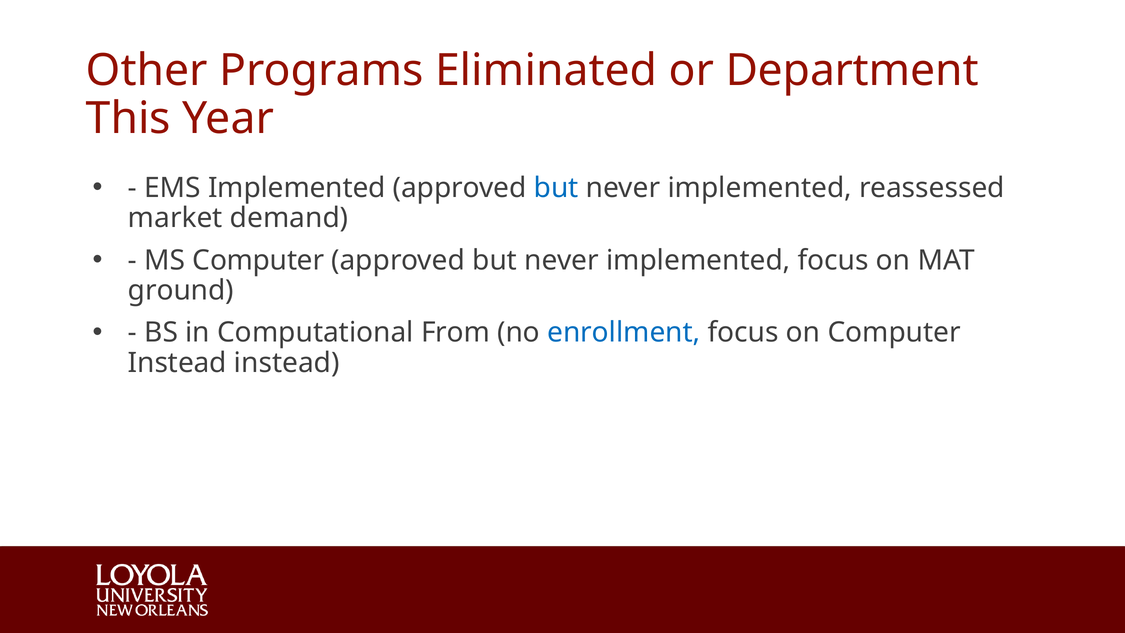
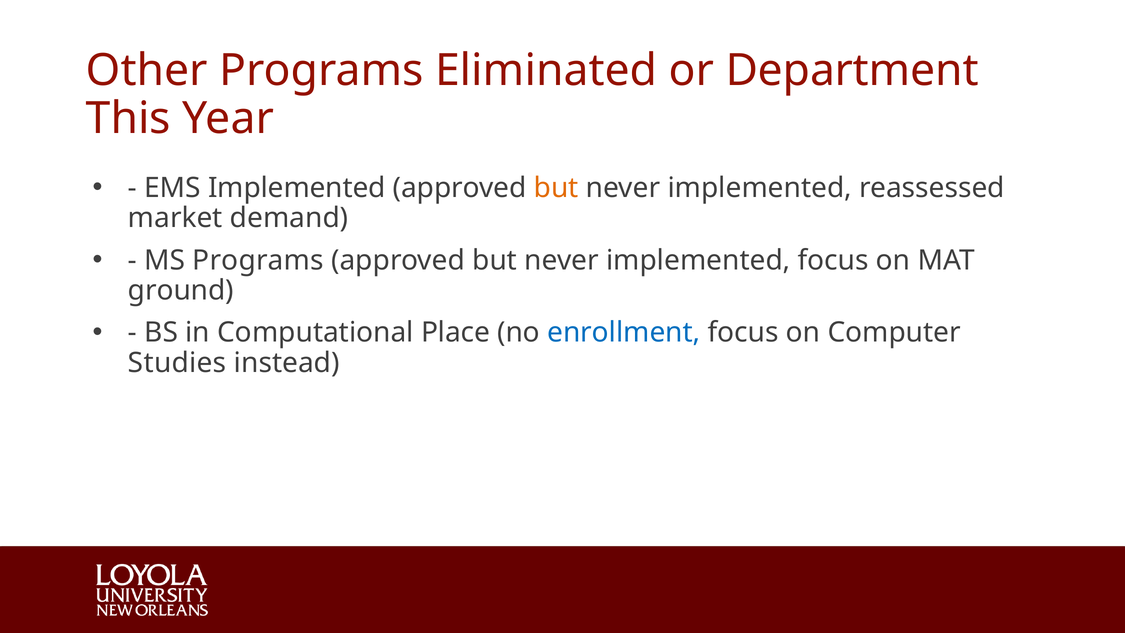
but colour: blue -> orange (556, 188)
MS Computer: Computer -> Programs (258, 260)
From: From -> Place (456, 333)
Instead: Instead -> Studies (177, 363)
